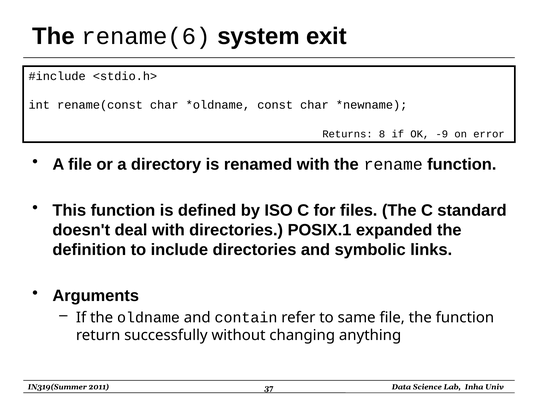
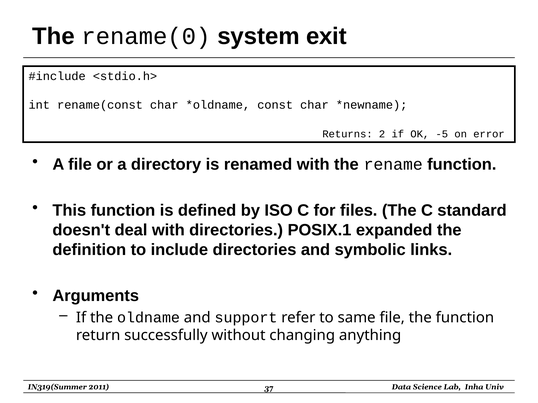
rename(6: rename(6 -> rename(0 (146, 36)
8: 8 -> 2 (382, 134)
-9: -9 -> -5 (442, 134)
contain: contain -> support (246, 318)
